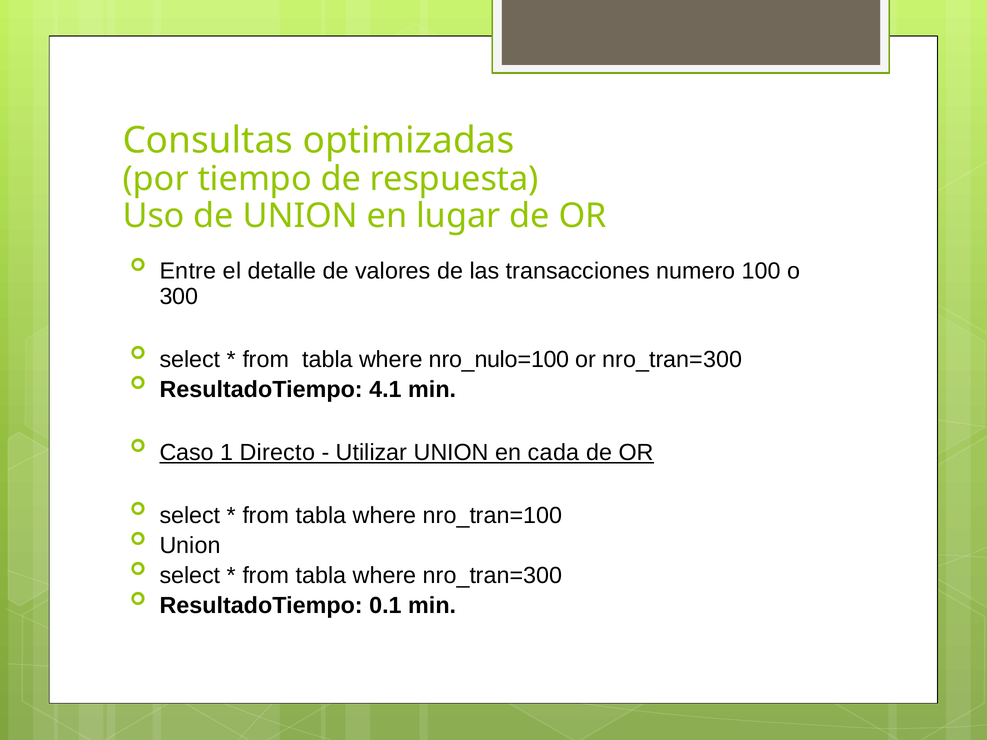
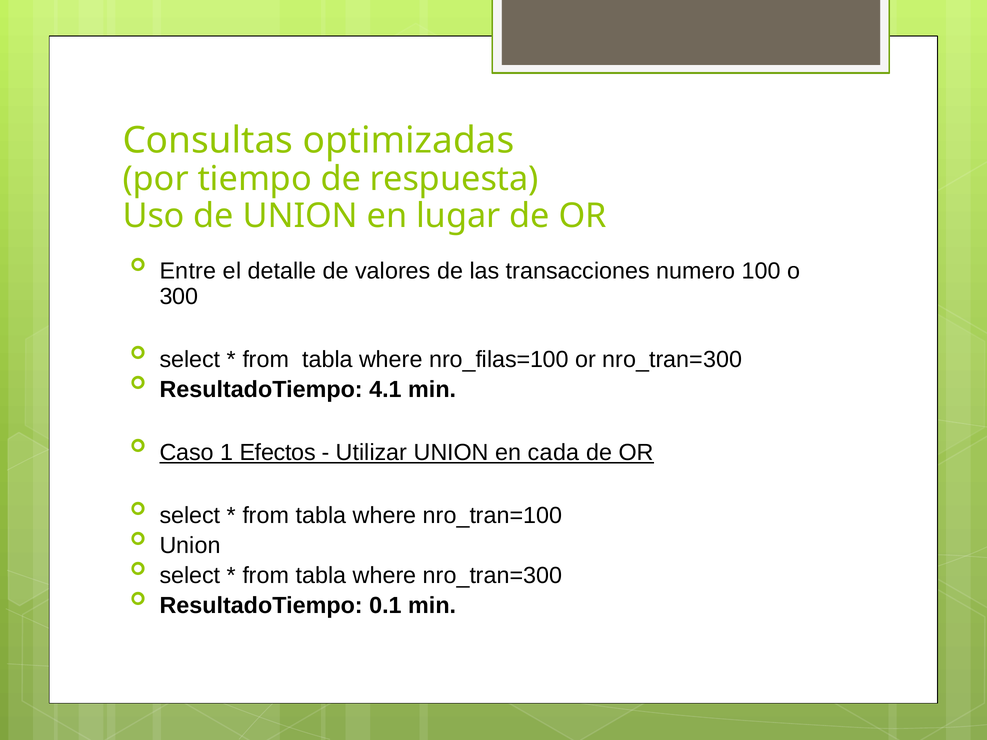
nro_nulo=100: nro_nulo=100 -> nro_filas=100 (499, 360)
Directo: Directo -> Efectos (278, 453)
